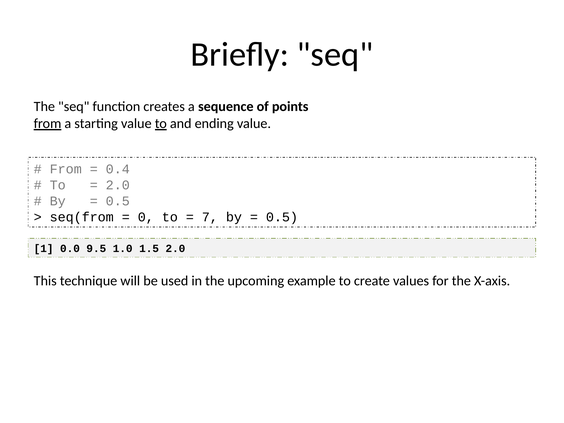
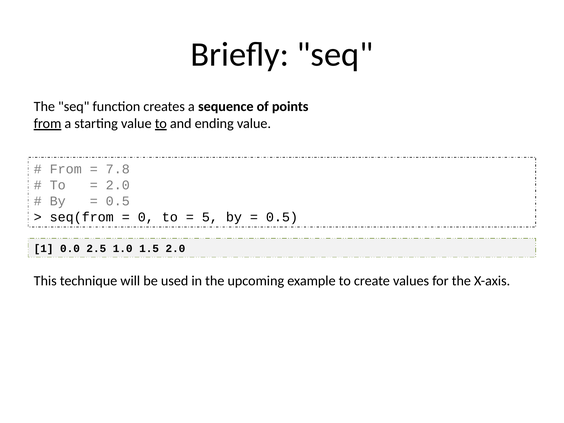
0.4: 0.4 -> 7.8 (118, 169)
7: 7 -> 5 (210, 217)
9.5: 9.5 -> 2.5 (96, 248)
